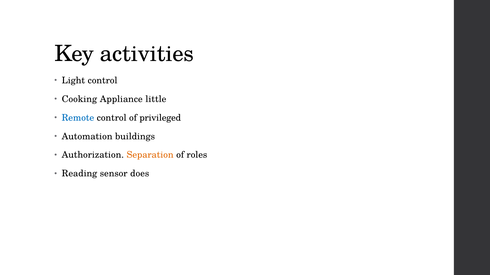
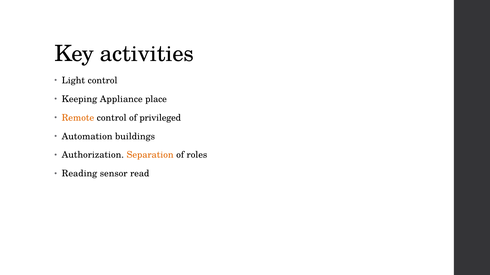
Cooking: Cooking -> Keeping (79, 99)
little: little -> place (156, 99)
Remote colour: blue -> orange (78, 118)
does: does -> read (140, 174)
